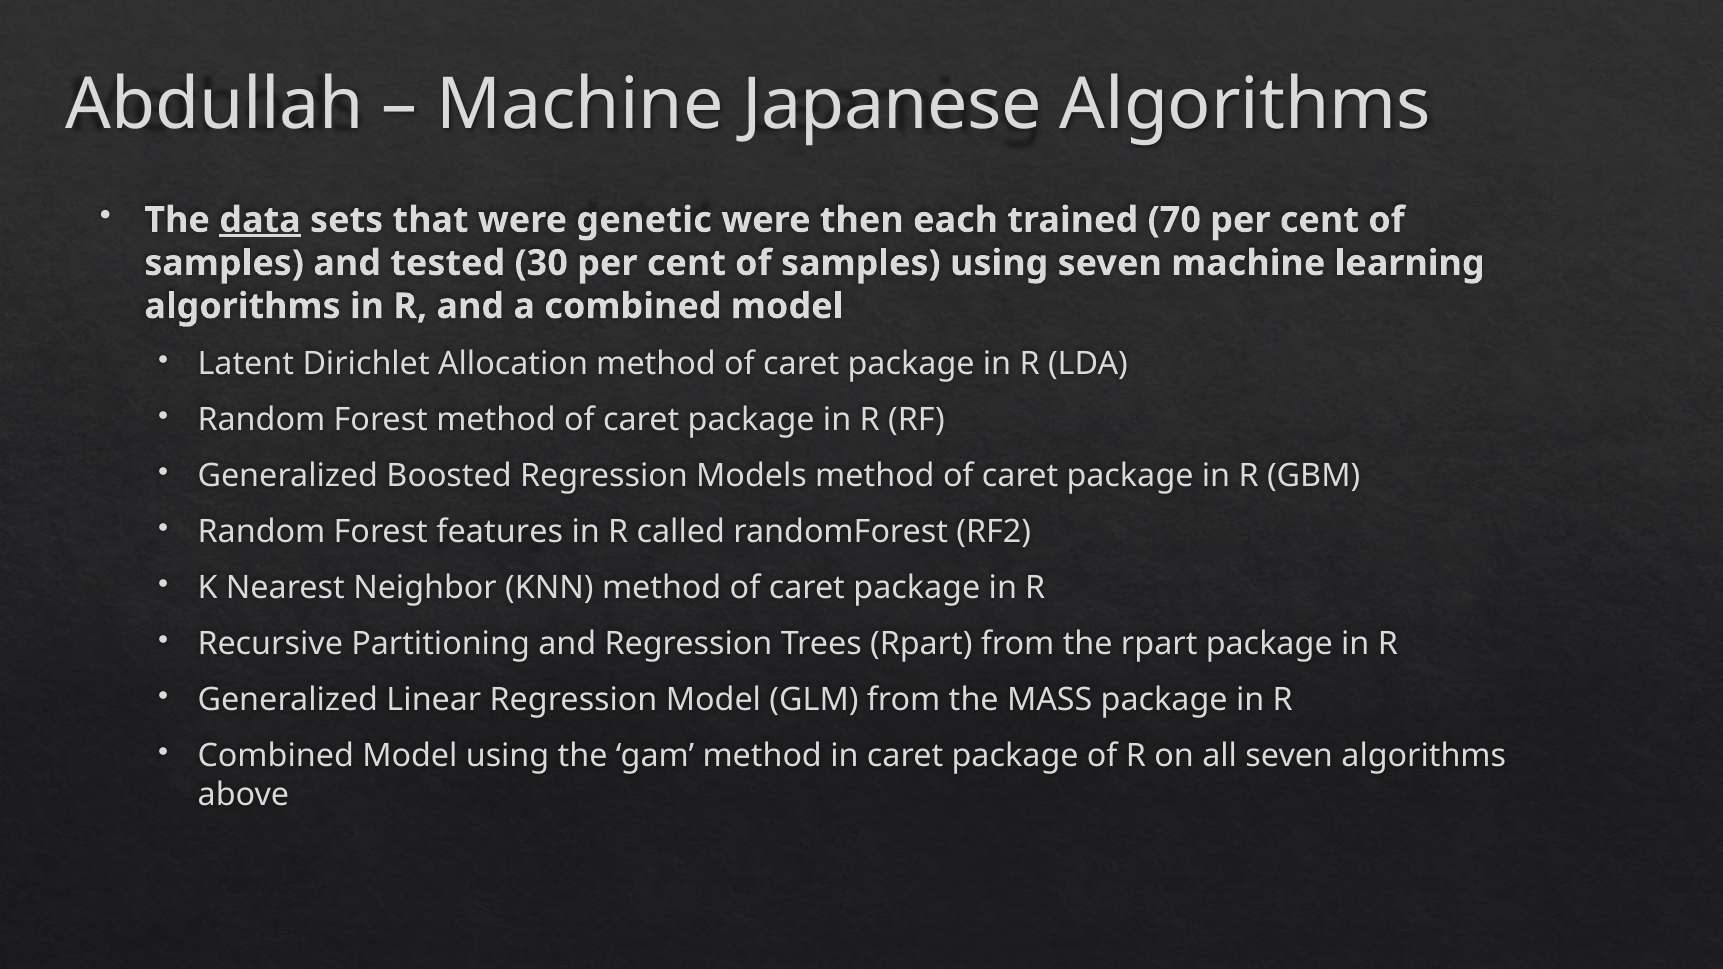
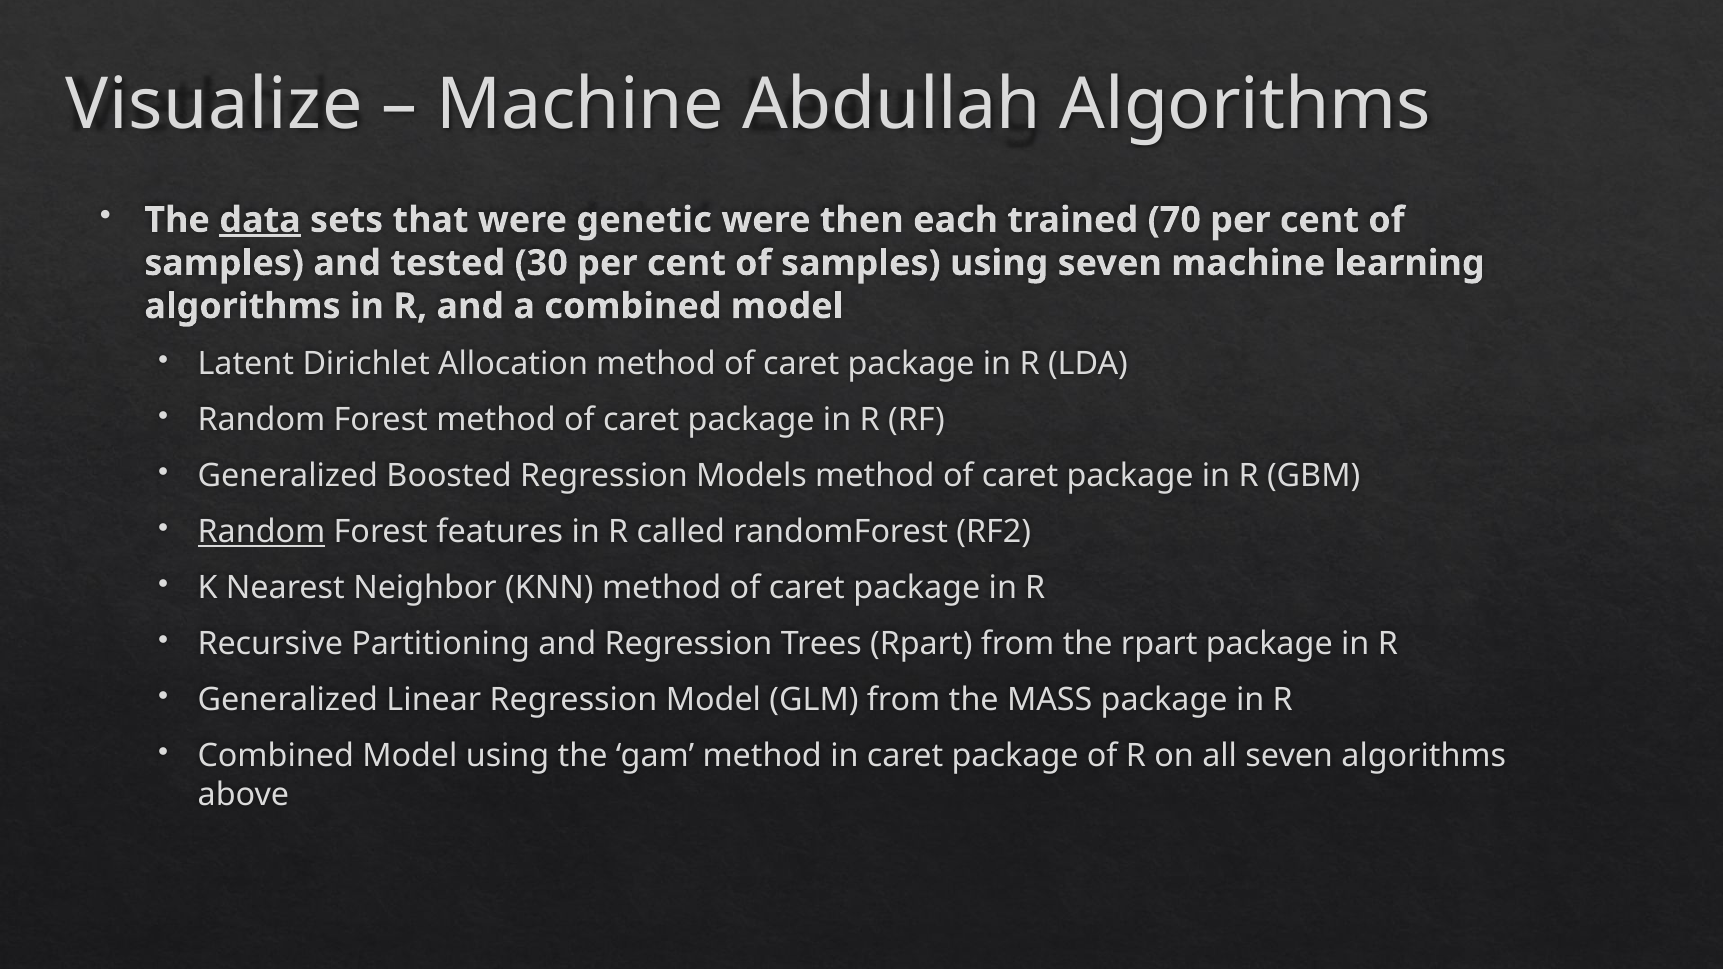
Abdullah: Abdullah -> Visualize (214, 104)
Japanese: Japanese -> Abdullah (892, 104)
Random underline: none -> present (262, 532)
